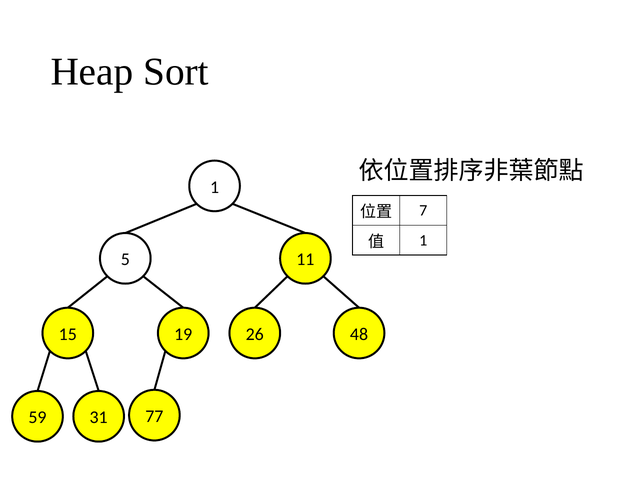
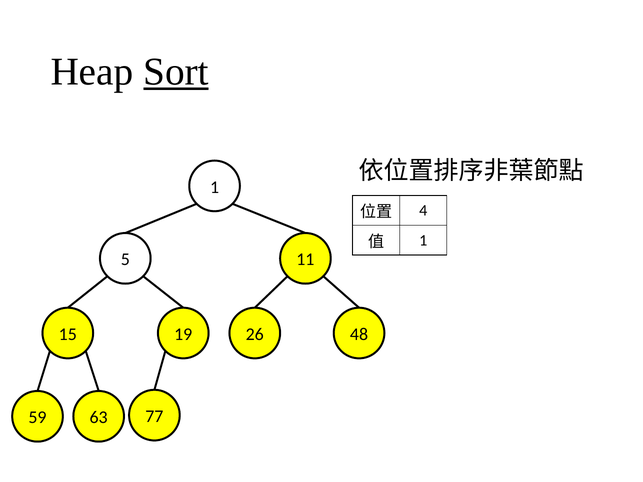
Sort underline: none -> present (176, 72)
7: 7 -> 4 (423, 211)
31: 31 -> 63 (99, 418)
